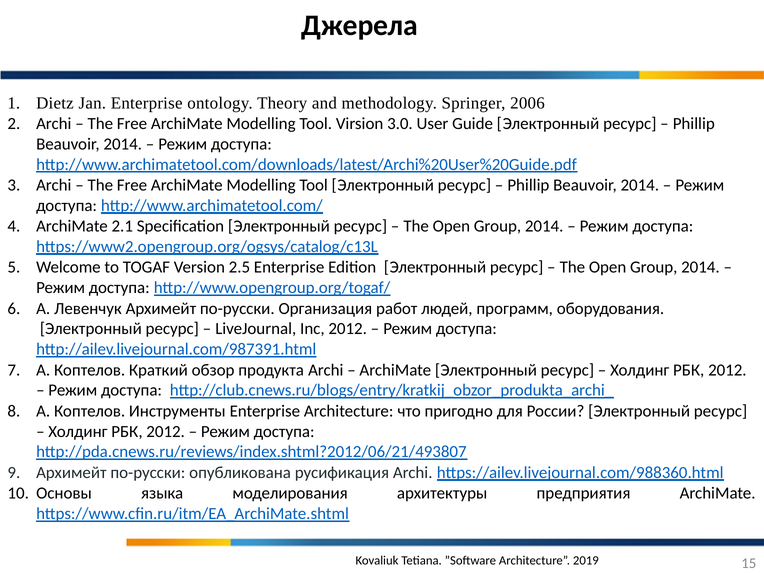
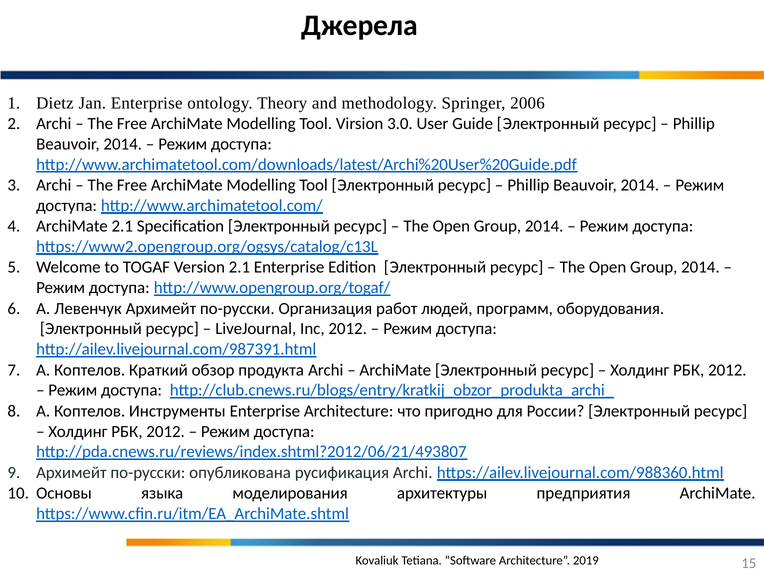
Version 2.5: 2.5 -> 2.1 (239, 267)
